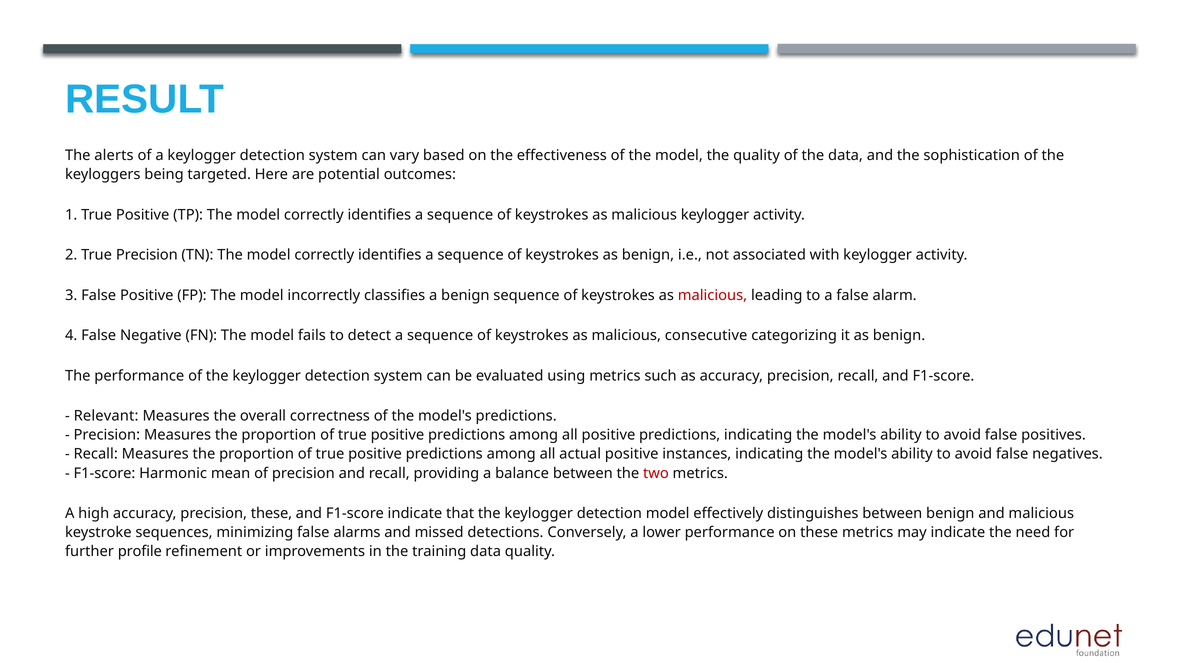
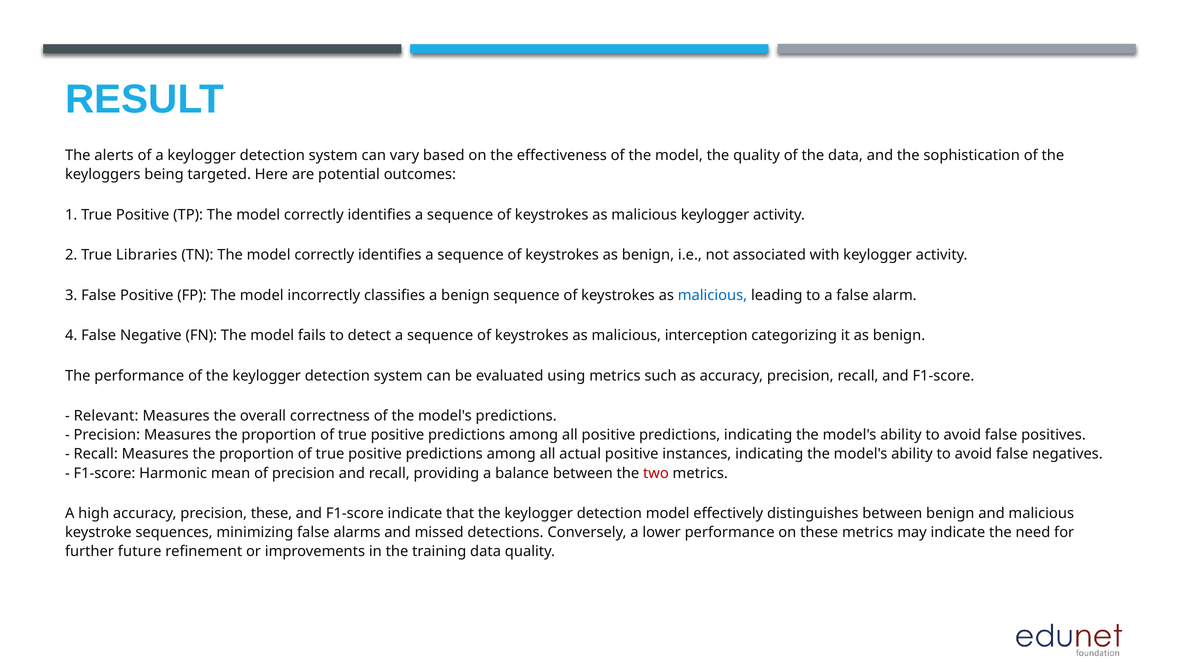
True Precision: Precision -> Libraries (147, 255)
malicious colour: red -> blue (712, 295)
consecutive: consecutive -> interception (706, 336)
profile: profile -> future (140, 552)
